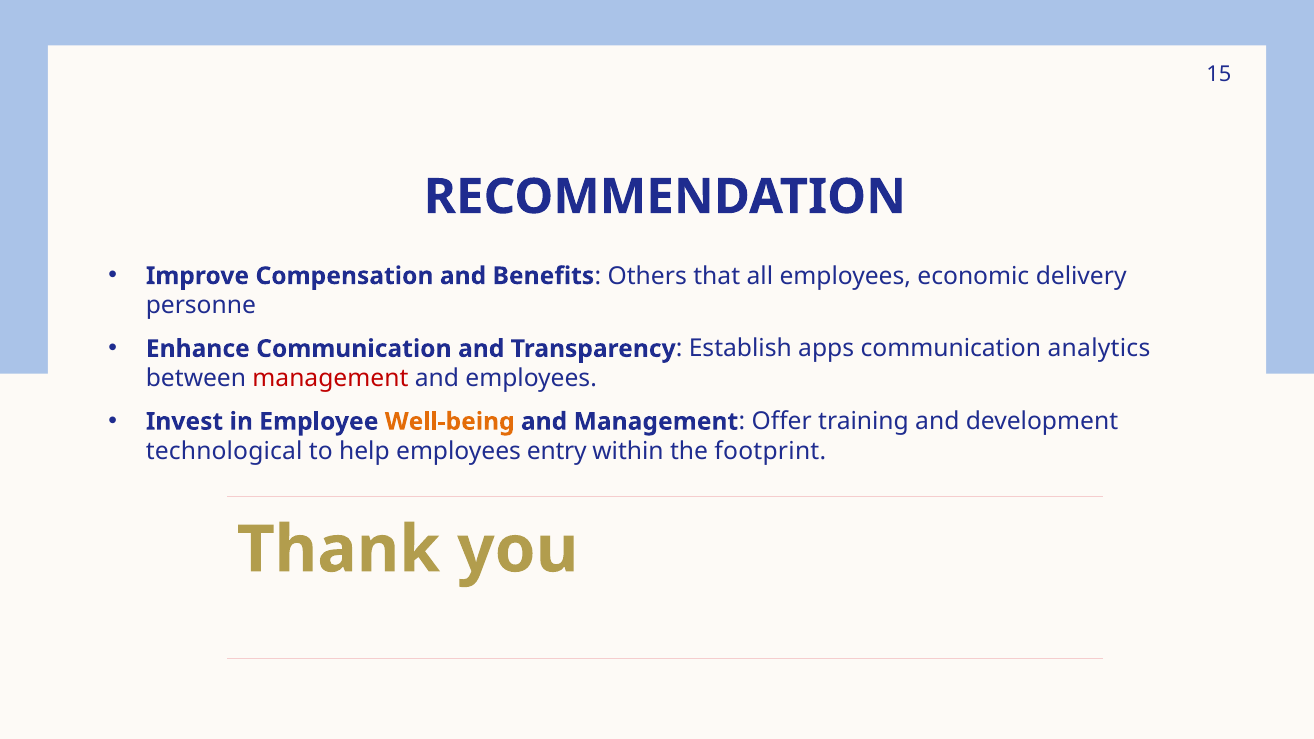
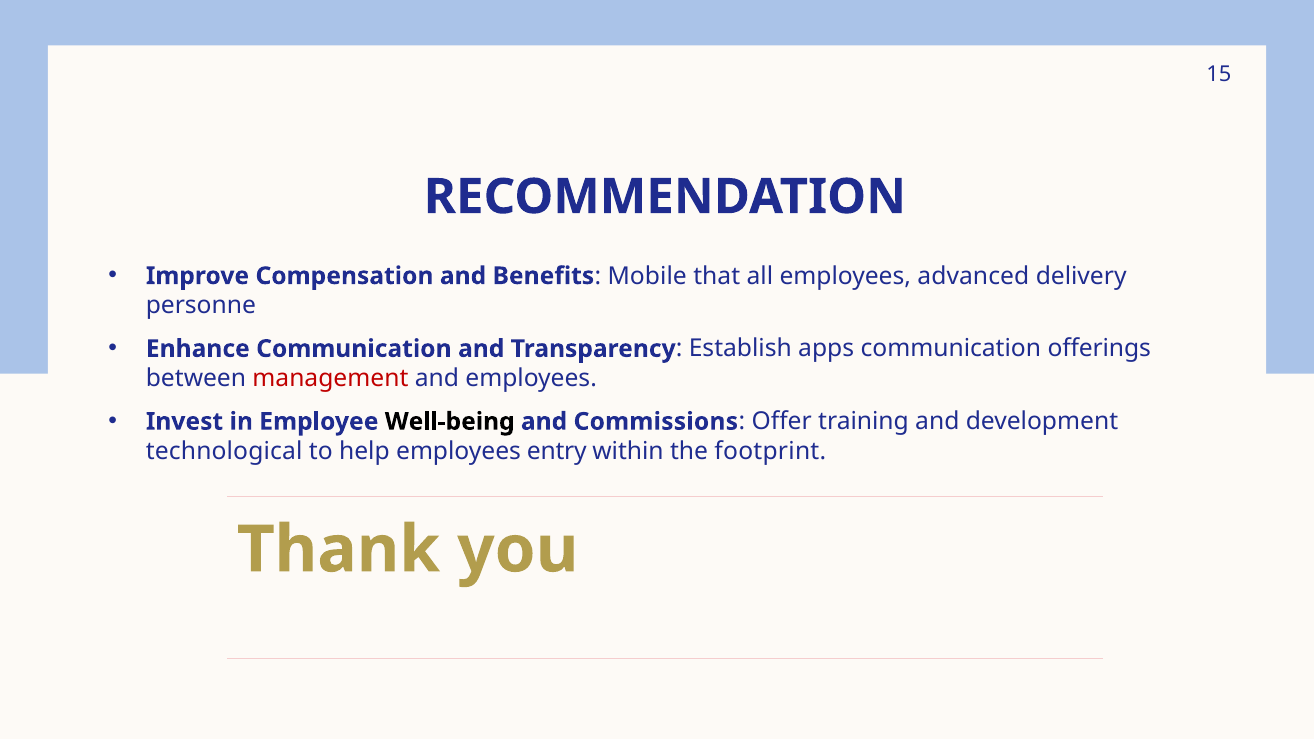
Others: Others -> Mobile (647, 276)
economic: economic -> advanced (973, 276)
analytics: analytics -> offerings (1099, 349)
Well-being colour: orange -> black (450, 422)
and Management: Management -> Commissions (656, 422)
